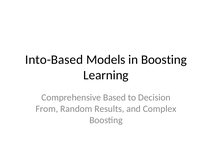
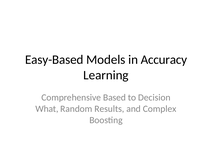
Into-Based: Into-Based -> Easy-Based (54, 60)
in Boosting: Boosting -> Accuracy (164, 60)
From: From -> What (47, 109)
